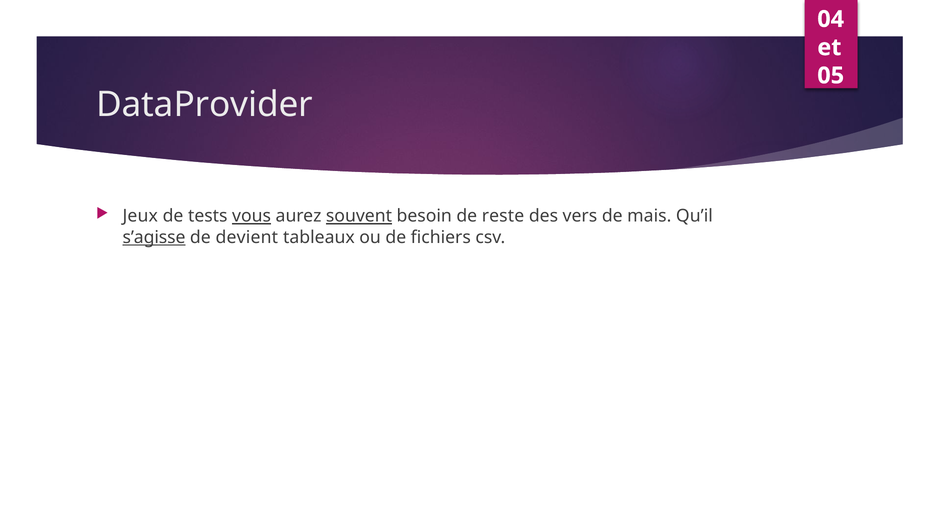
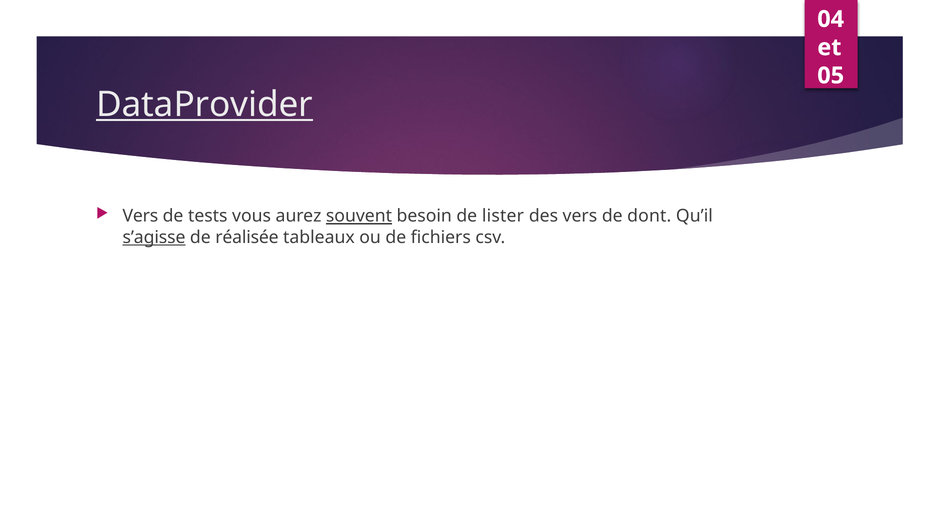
DataProvider underline: none -> present (205, 105)
Jeux: Jeux -> Vers (140, 216)
vous underline: present -> none (252, 216)
reste: reste -> lister (503, 216)
mais: mais -> dont (649, 216)
devient: devient -> réalisée (247, 237)
